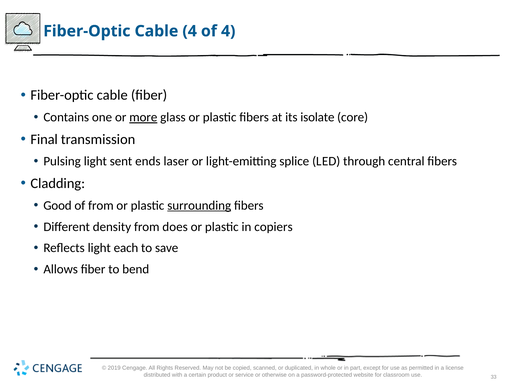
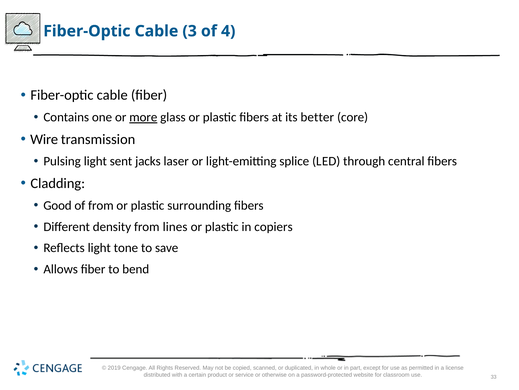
Cable 4: 4 -> 3 (190, 31)
isolate: isolate -> better (317, 117)
Final: Final -> Wire (44, 139)
ends: ends -> jacks (148, 161)
surrounding underline: present -> none (199, 205)
does: does -> lines (175, 226)
each: each -> tone (126, 248)
